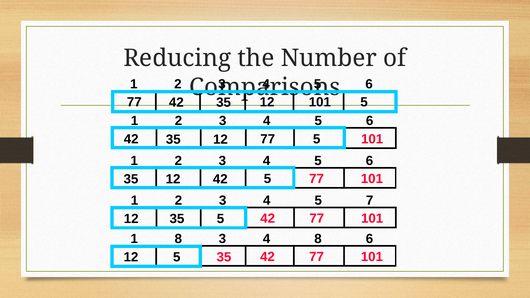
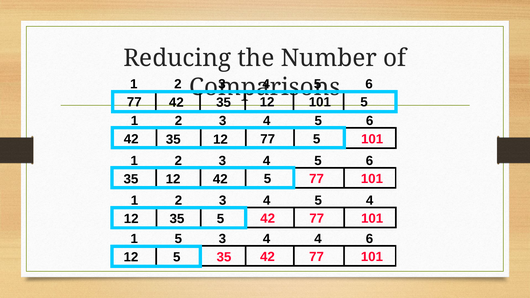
5 7: 7 -> 4 (370, 200)
1 8: 8 -> 5 (178, 239)
4 8: 8 -> 4 (318, 239)
